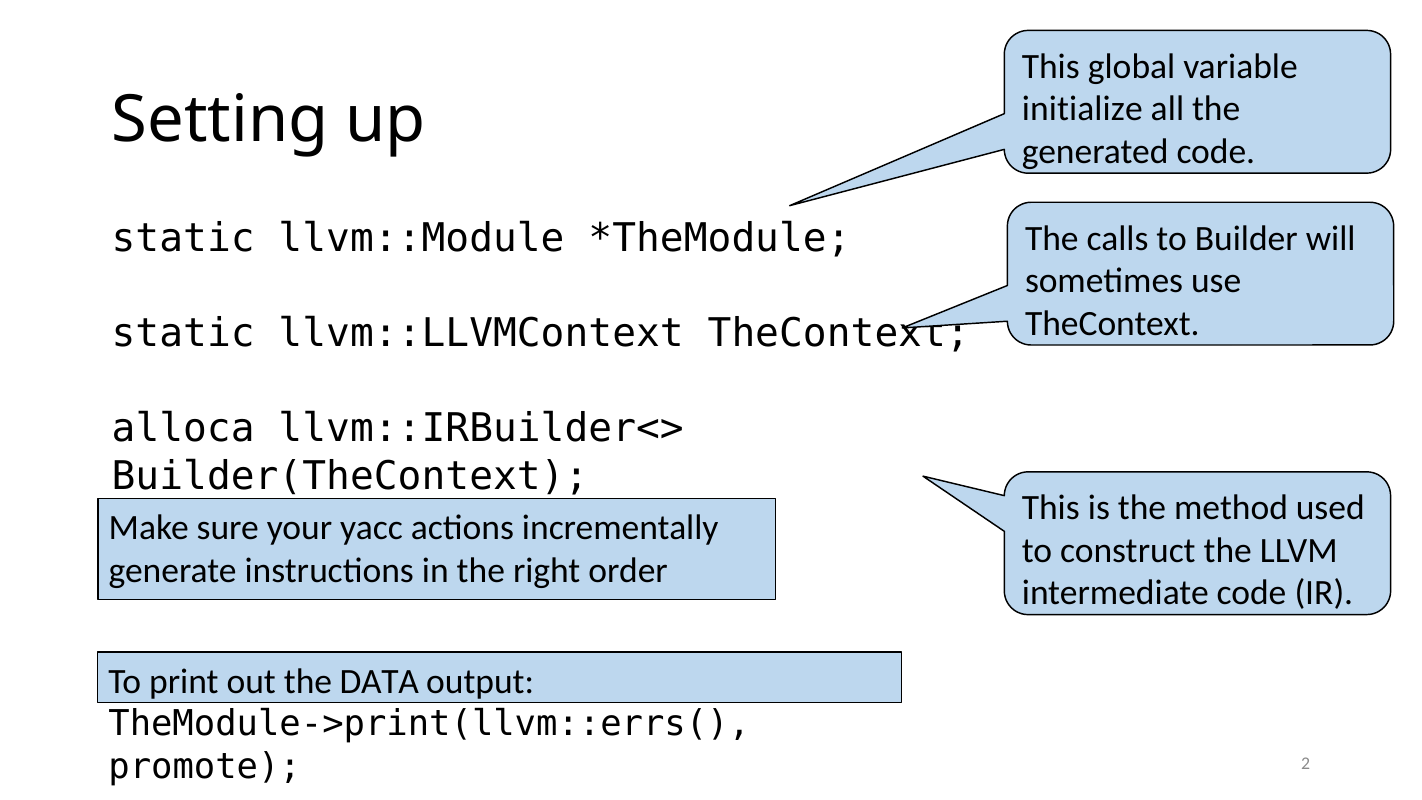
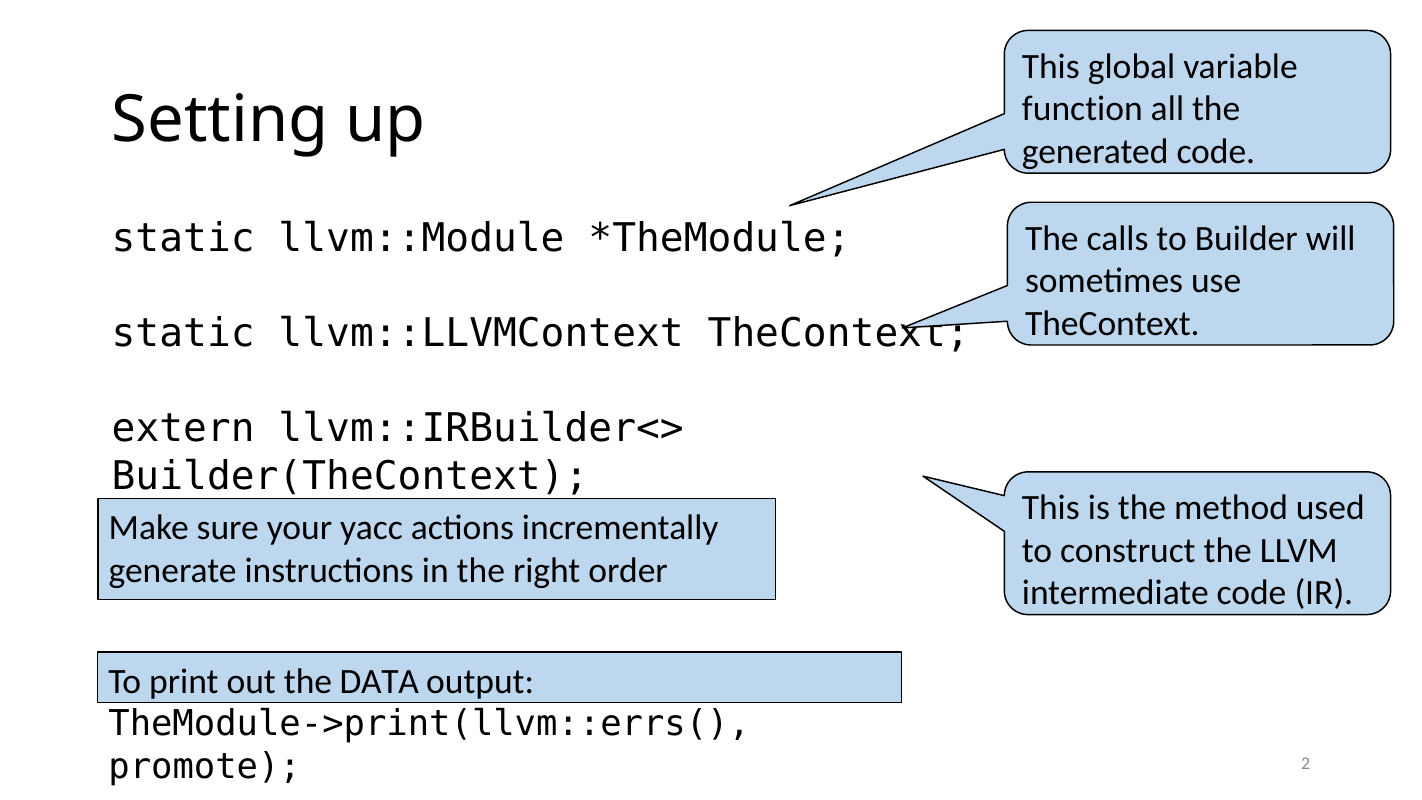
initialize: initialize -> function (1082, 109)
alloca: alloca -> extern (183, 429)
